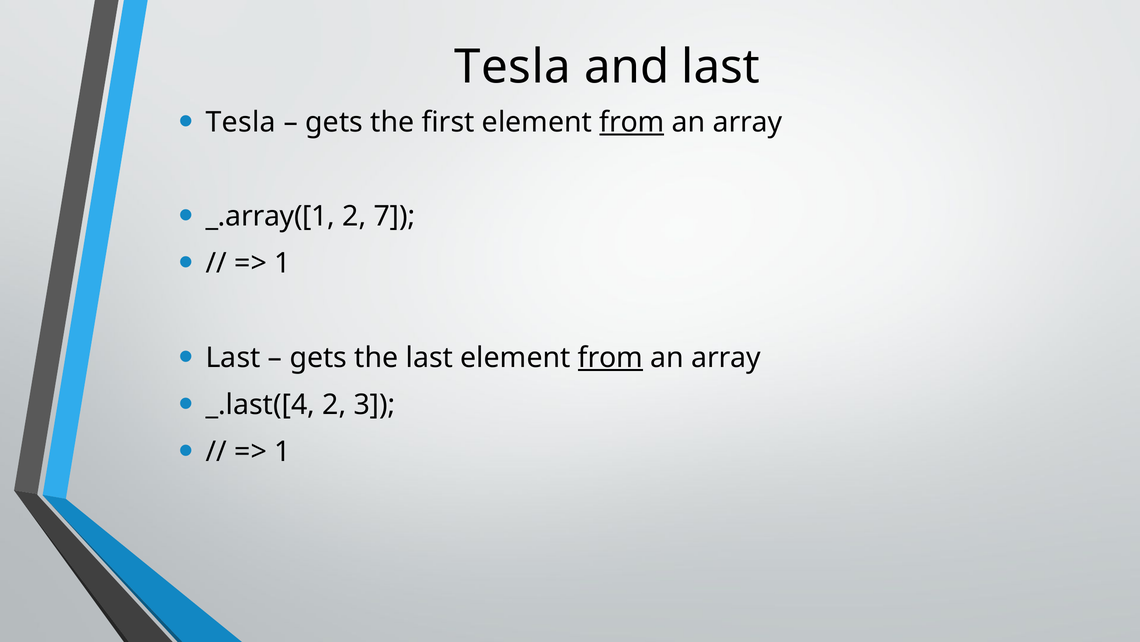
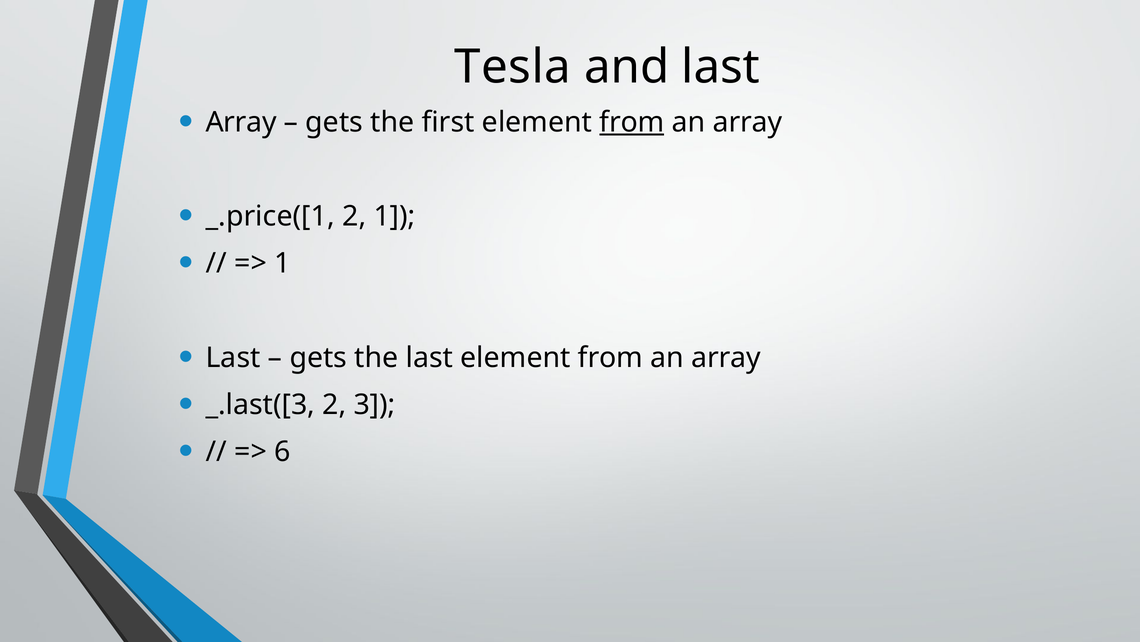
Tesla: Tesla -> Array (241, 122)
_.array([1: _.array([1 -> _.price([1 (270, 216)
2 7: 7 -> 1 (395, 216)
from underline: present -> none (610, 357)
_.last([4: _.last([4 -> _.last([3 (260, 404)
1: 1 -> 6 (282, 451)
